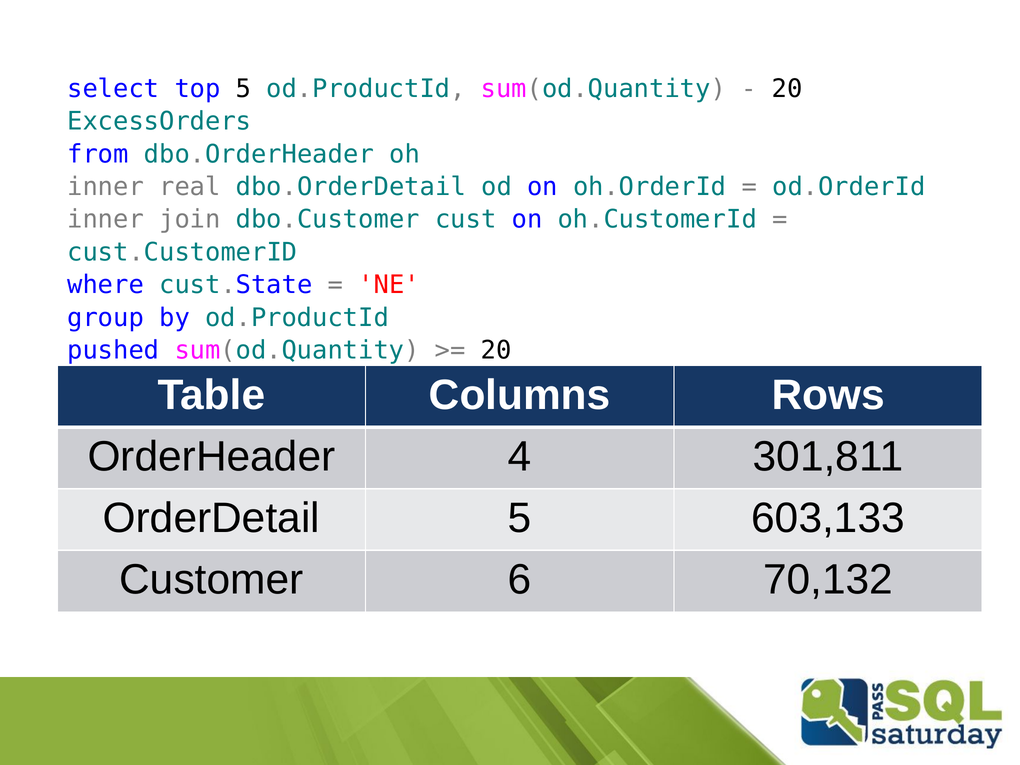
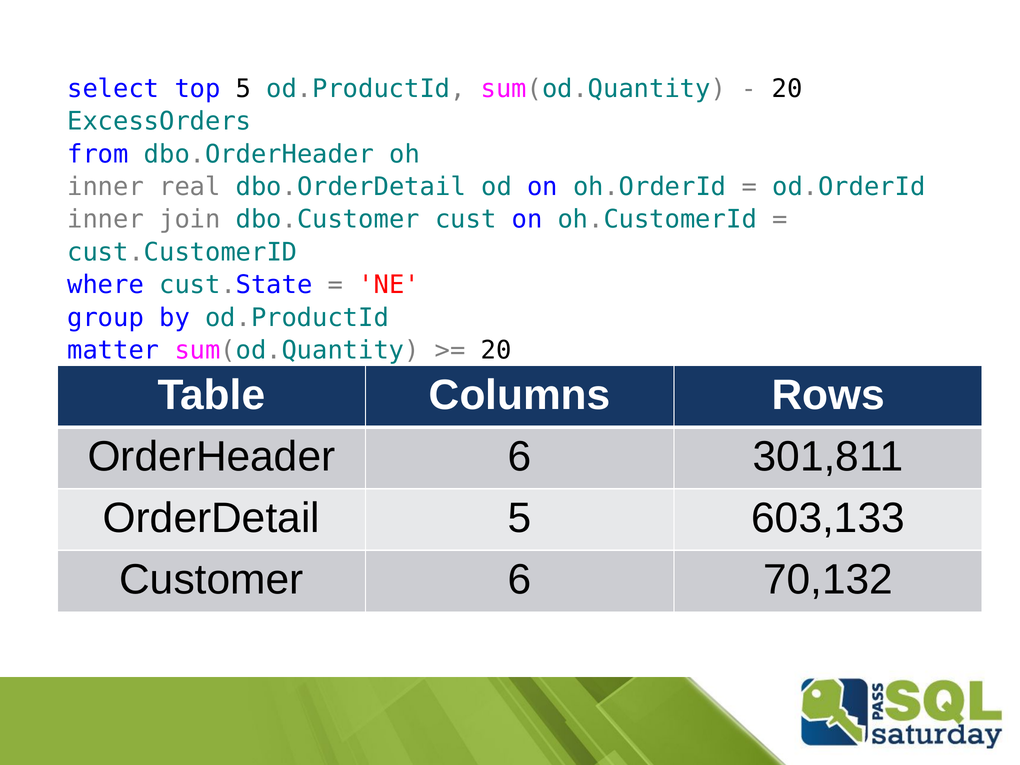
pushed: pushed -> matter (113, 350)
OrderHeader 4: 4 -> 6 (520, 457)
